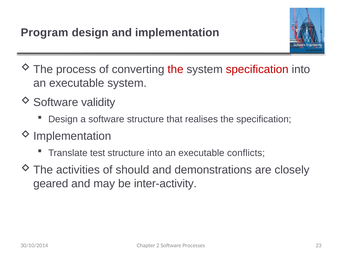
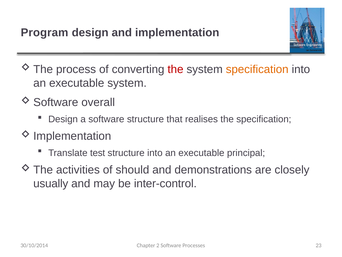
specification colour: red -> orange (257, 69)
validity: validity -> overall (98, 102)
conflicts: conflicts -> principal (246, 153)
geared: geared -> usually (51, 183)
inter-activity: inter-activity -> inter-control (165, 183)
